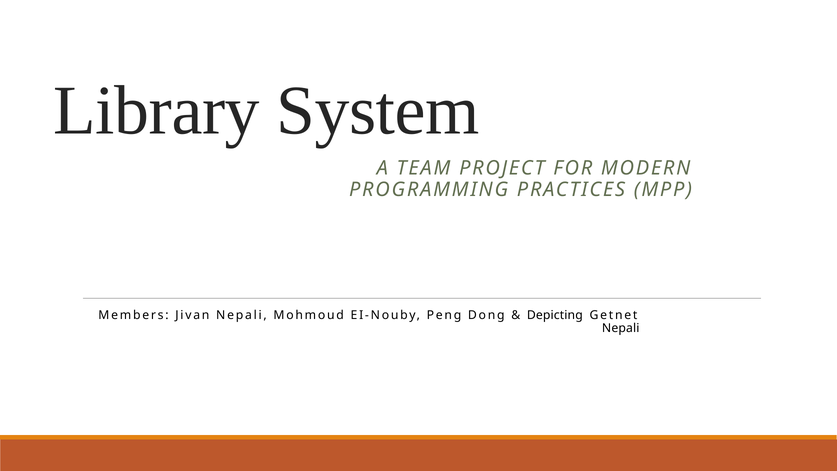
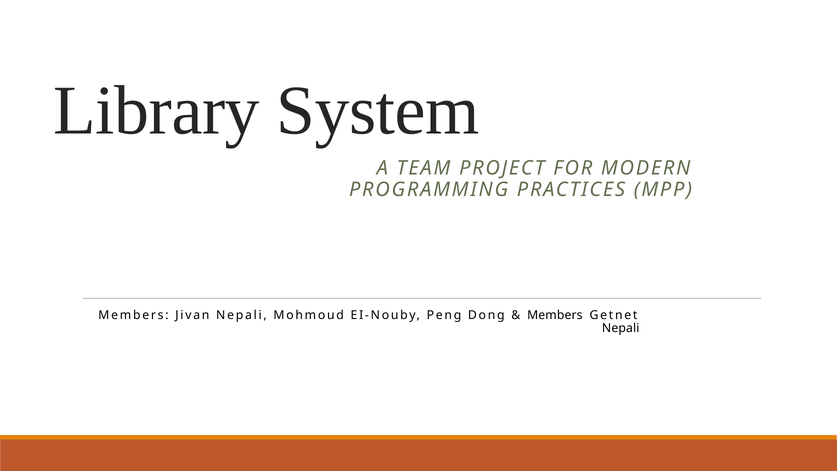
Depicting: Depicting -> Members (555, 315)
